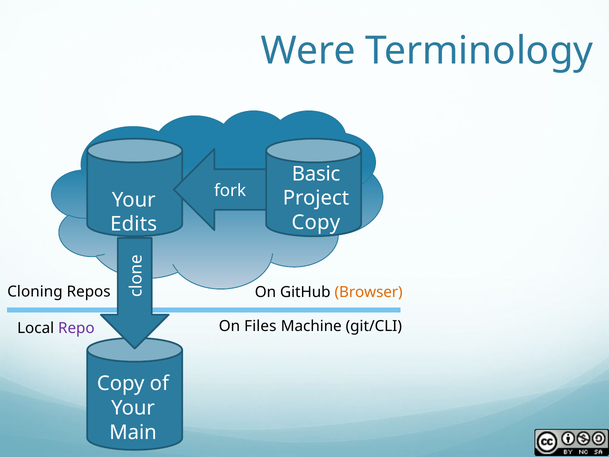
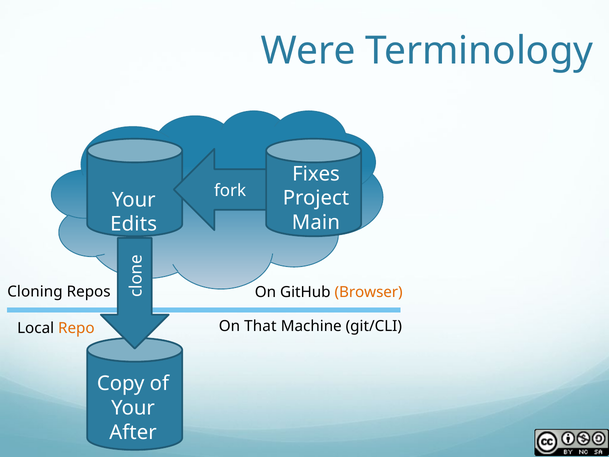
Basic: Basic -> Fixes (316, 174)
Copy: Copy -> Main (316, 222)
Files: Files -> That (260, 326)
Repo colour: purple -> orange (76, 328)
Main: Main -> After (133, 432)
